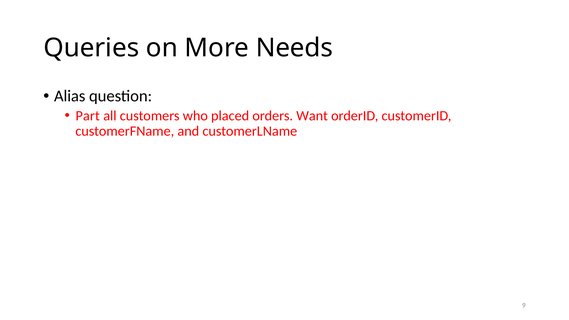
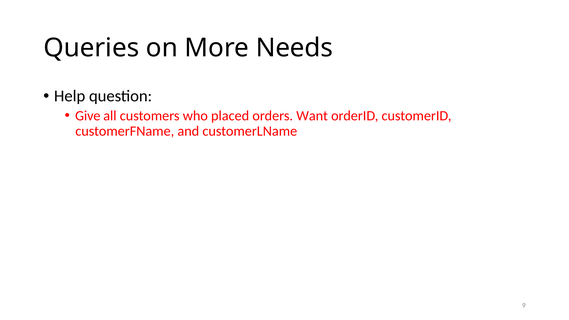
Alias: Alias -> Help (70, 96)
Part: Part -> Give (88, 116)
